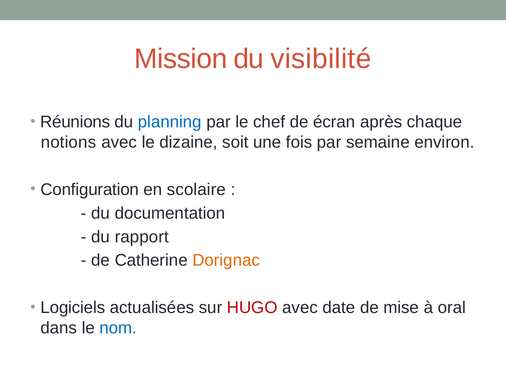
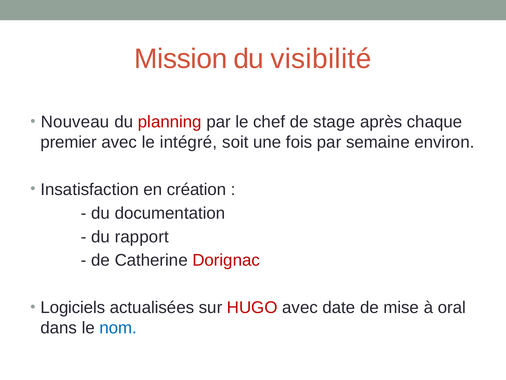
Réunions: Réunions -> Nouveau (75, 122)
planning colour: blue -> red (170, 122)
écran: écran -> stage (334, 122)
notions: notions -> premier (69, 142)
dizaine: dizaine -> intégré (188, 142)
Configuration: Configuration -> Insatisfaction (90, 189)
scolaire: scolaire -> création (197, 189)
Dorignac colour: orange -> red (226, 260)
